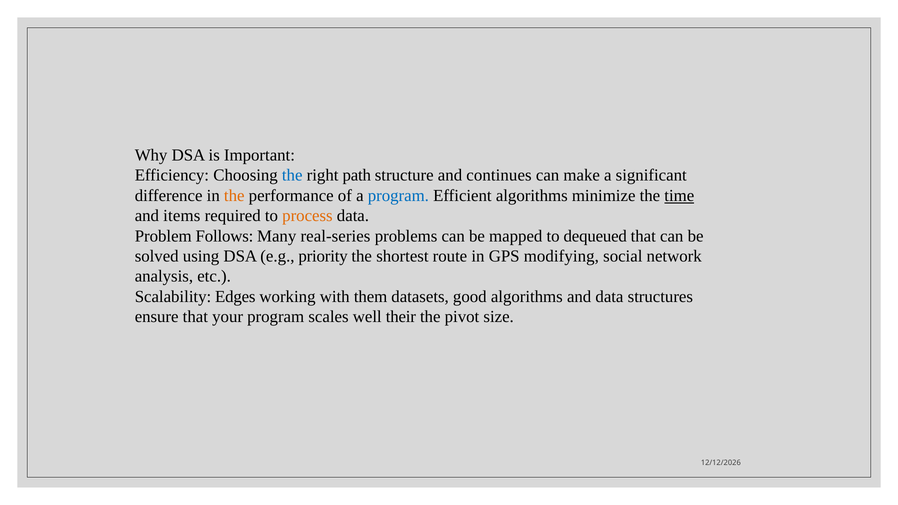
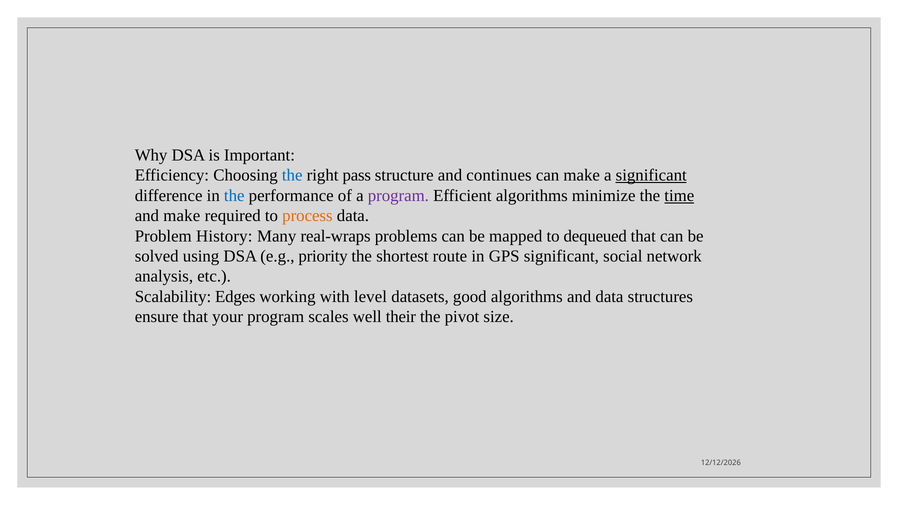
path: path -> pass (357, 175)
significant underline: none -> present (651, 175)
the colour: orange -> blue (234, 196)
program colour: blue -> purple (398, 196)
and items: items -> make (182, 216)
Follows: Follows -> History (224, 236)
real-series: real-series -> real-wraps (336, 236)
GPS modifying: modifying -> significant (561, 256)
them: them -> level (370, 297)
